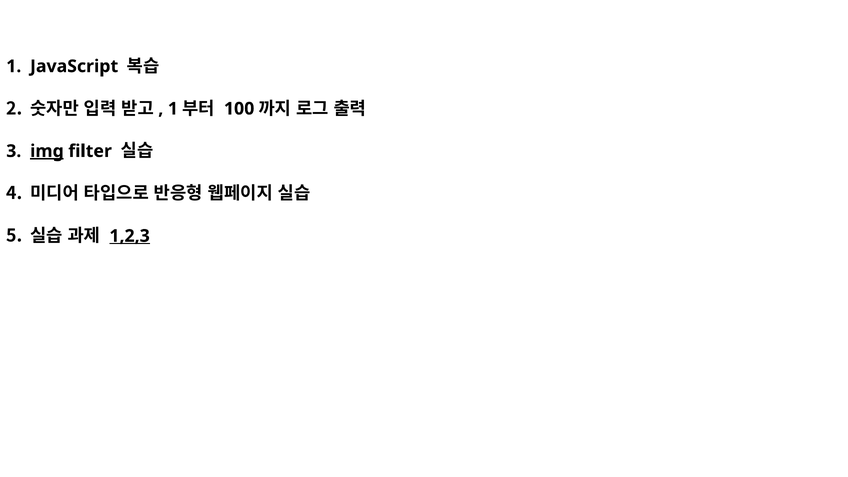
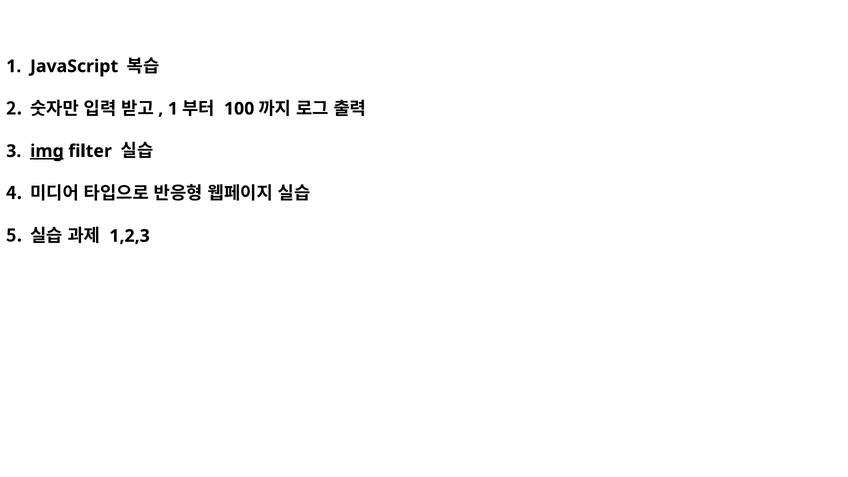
1,2,3 underline: present -> none (130, 236)
